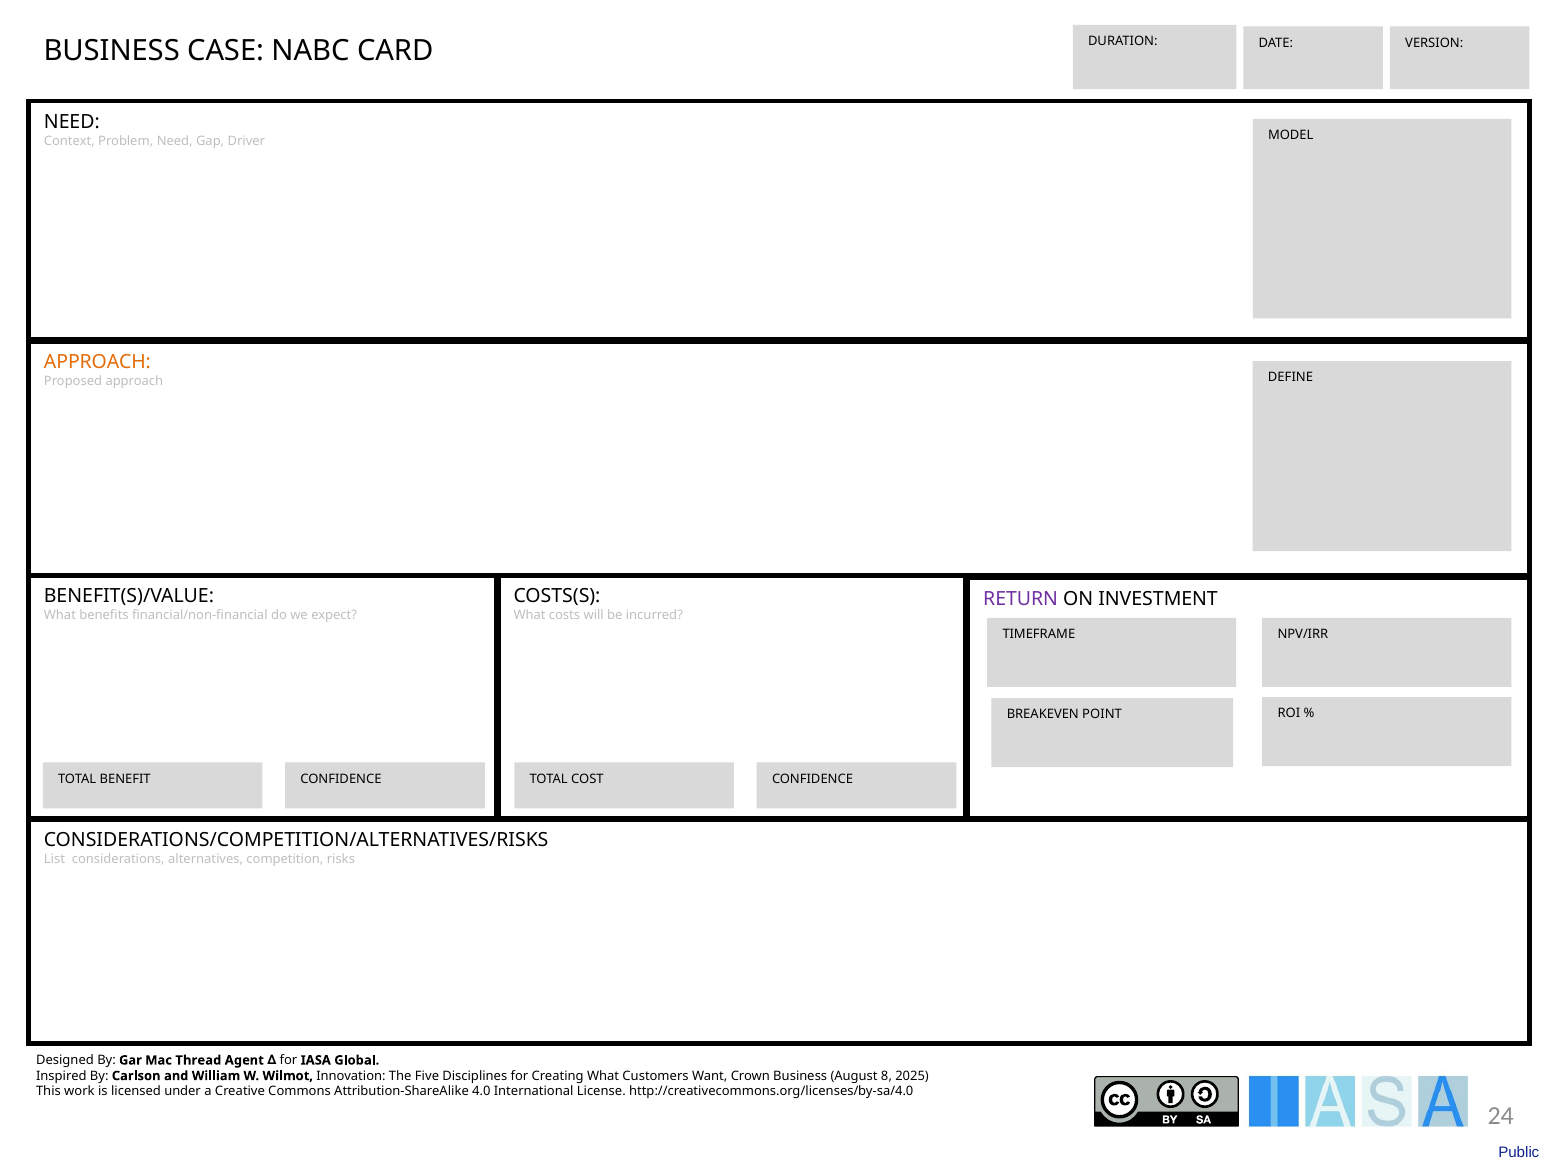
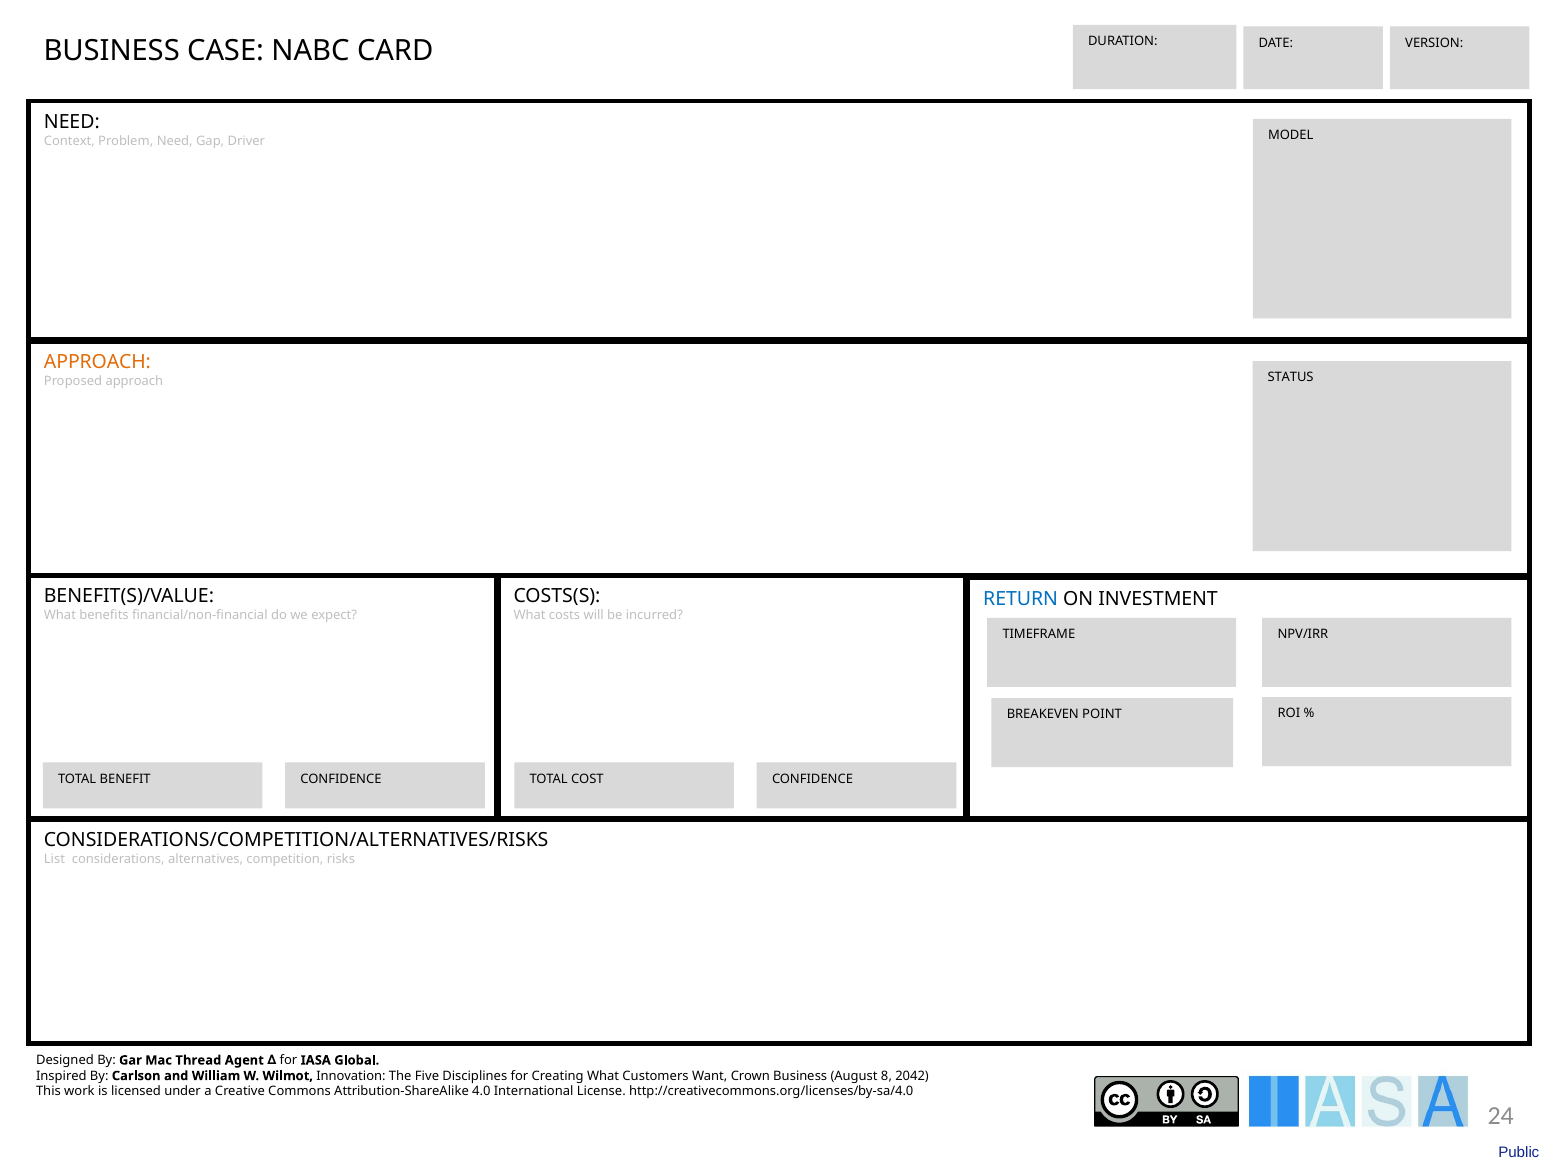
DEFINE: DEFINE -> STATUS (1291, 377)
RETURN colour: purple -> blue (1021, 598)
2025: 2025 -> 2042 (912, 1075)
